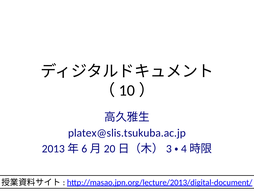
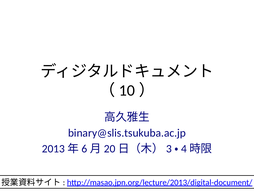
platex@slis.tsukuba.ac.jp: platex@slis.tsukuba.ac.jp -> binary@slis.tsukuba.ac.jp (127, 133)
